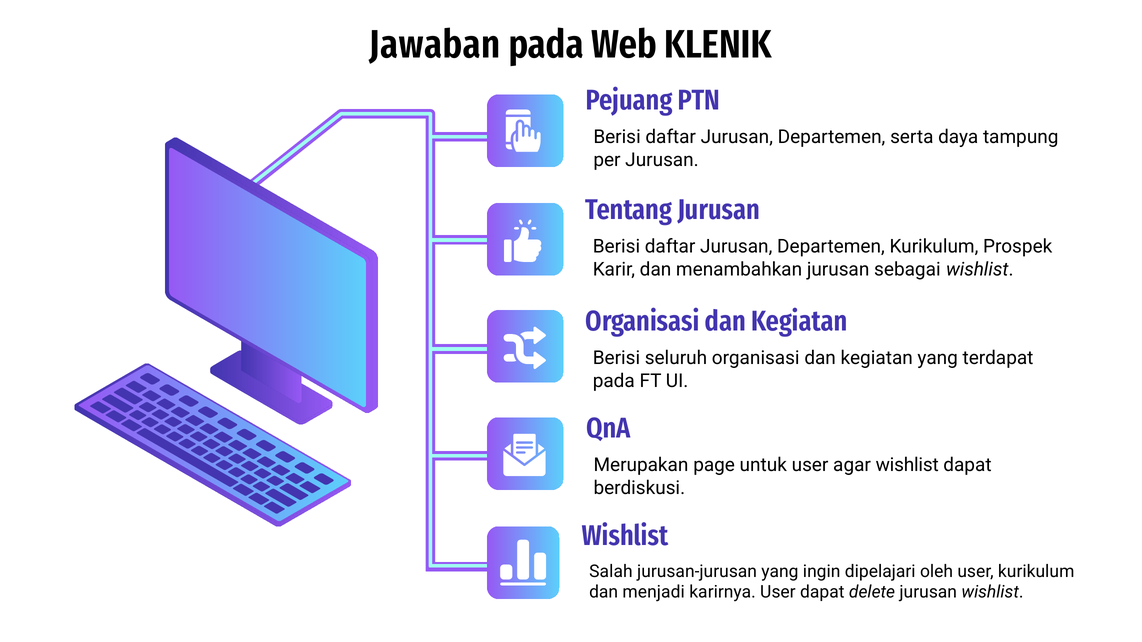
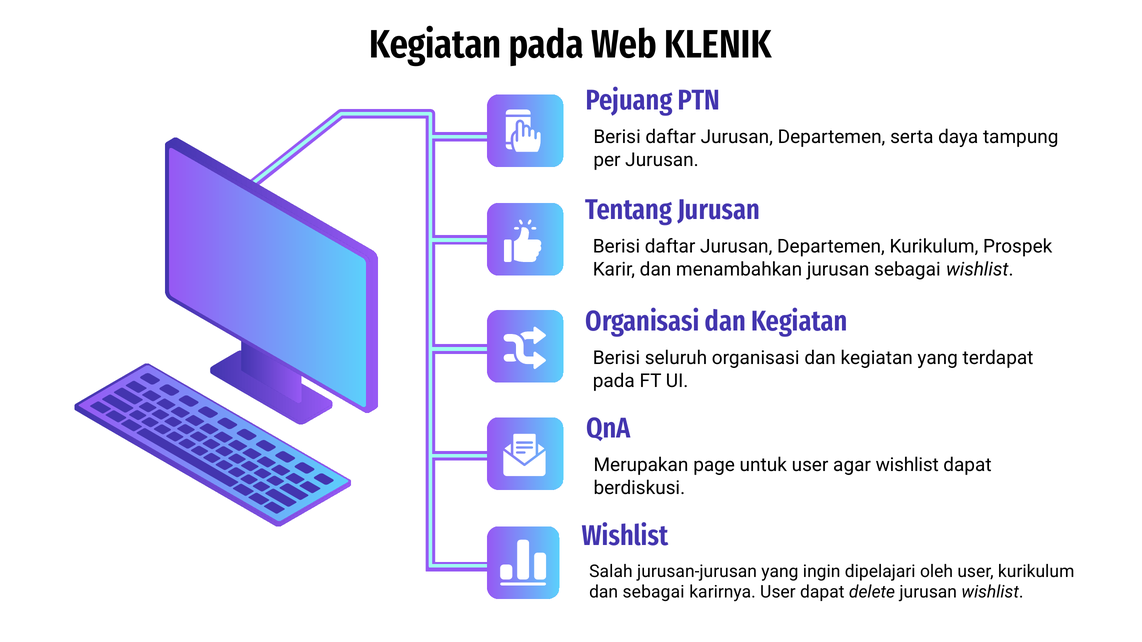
Jawaban: Jawaban -> Kegiatan (435, 44)
dan menjadi: menjadi -> sebagai (654, 593)
